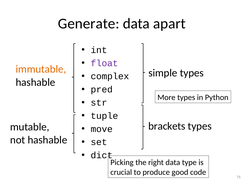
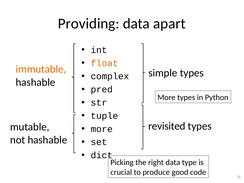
Generate: Generate -> Providing (89, 24)
float colour: purple -> orange (104, 63)
brackets: brackets -> revisited (167, 126)
move: move -> more (102, 129)
